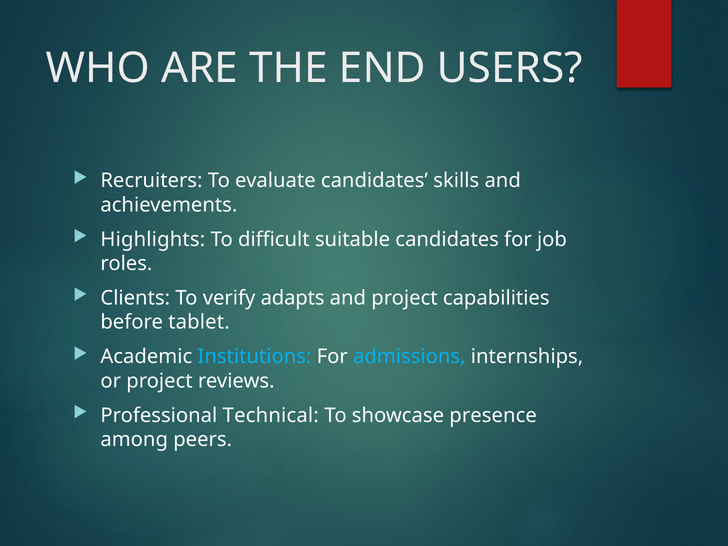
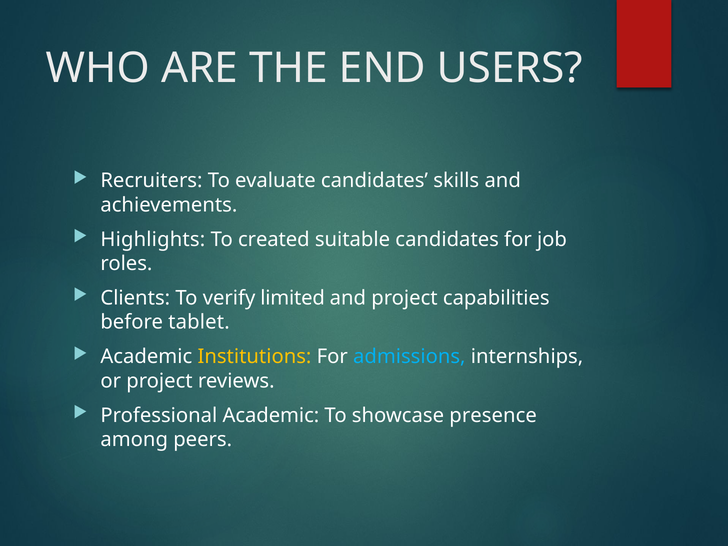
difficult: difficult -> created (274, 239)
adapts: adapts -> limited (293, 298)
Institutions colour: light blue -> yellow (254, 357)
Professional Technical: Technical -> Academic (271, 415)
